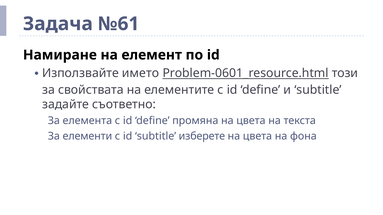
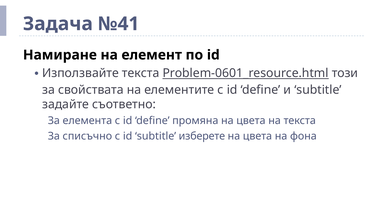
№61: №61 -> №41 (119, 24)
Използвайте името: името -> текста (141, 73)
елементи: елементи -> списъчно (87, 136)
